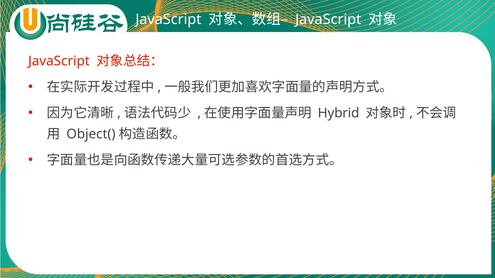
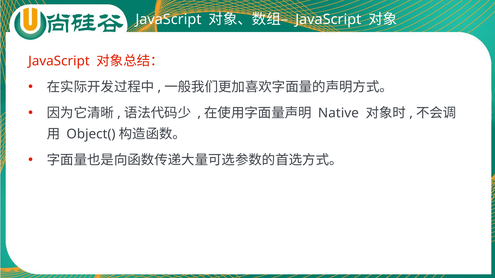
Hybrid: Hybrid -> Native (338, 113)
